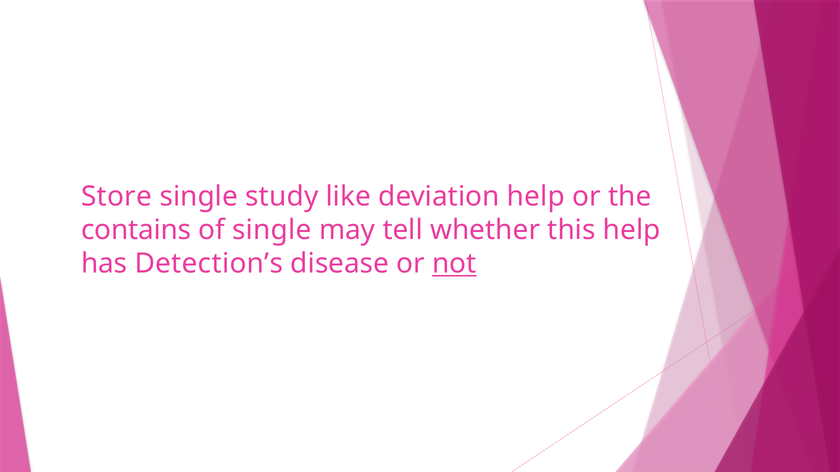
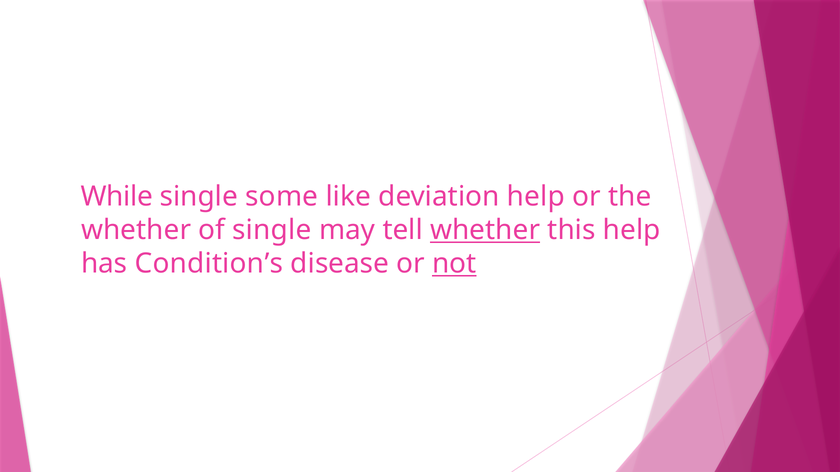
Store: Store -> While (117, 197)
study: study -> some (282, 197)
contains: contains -> whether (136, 230)
whether underline: none -> present (485, 230)
Detection’s: Detection’s -> Condition’s (209, 264)
